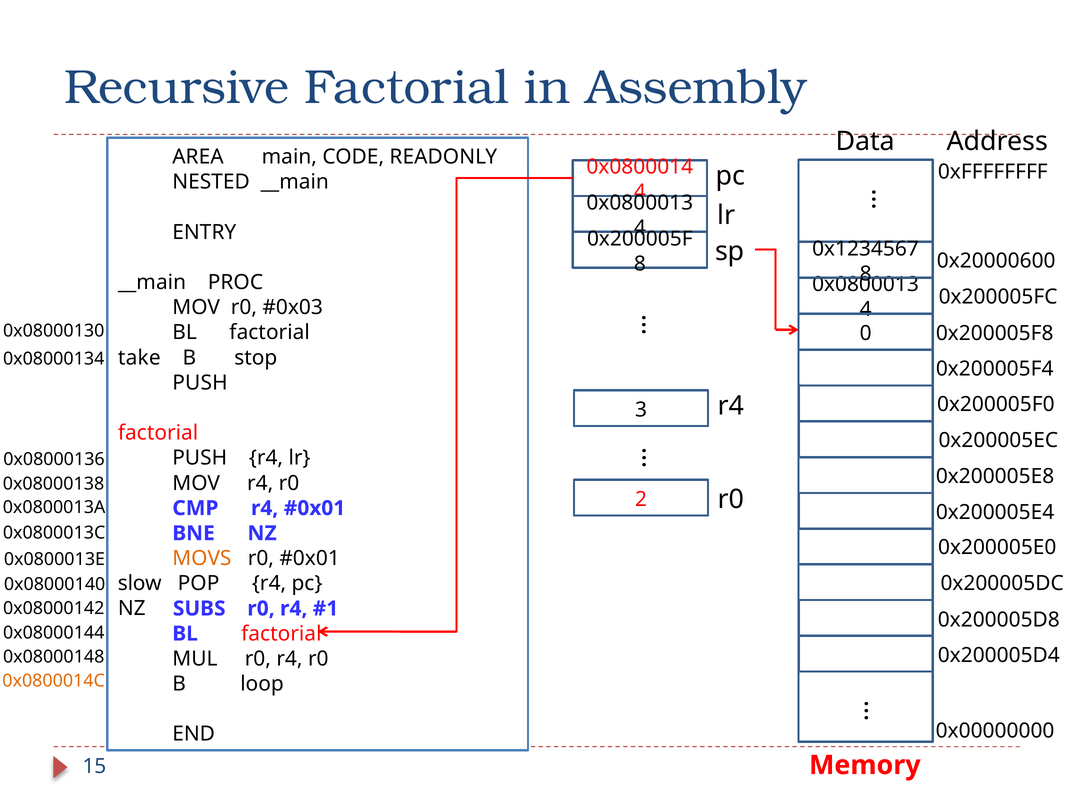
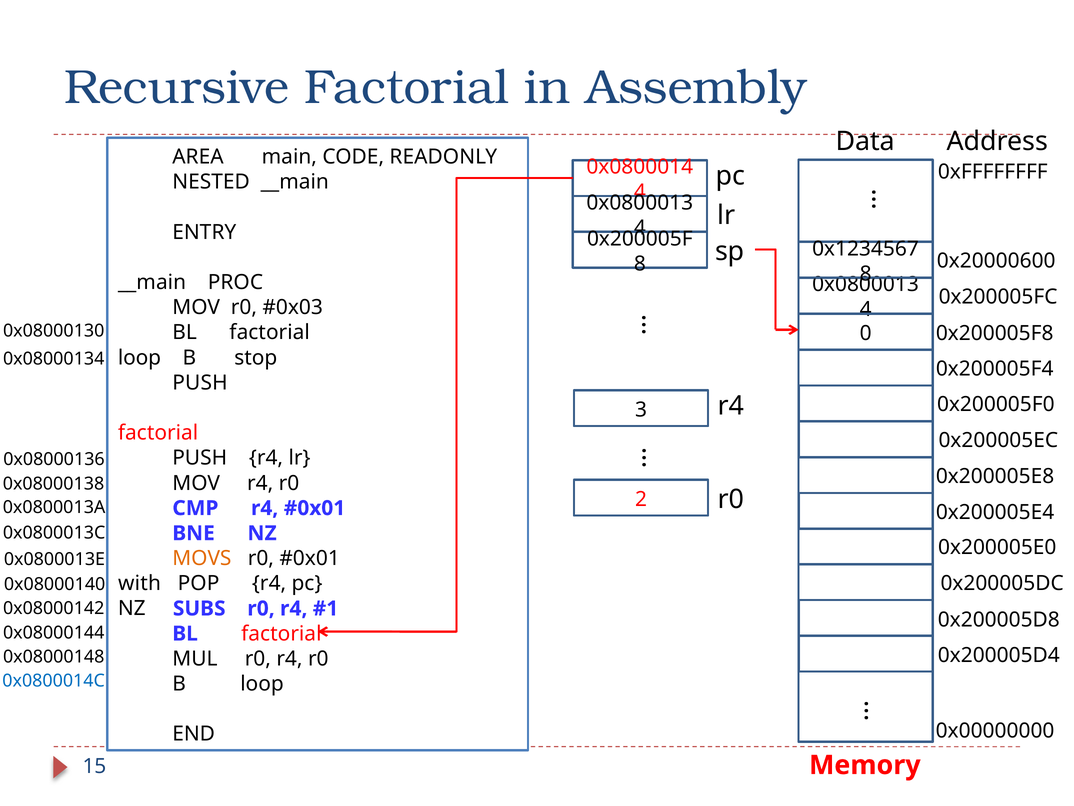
take: take -> loop (140, 357)
slow: slow -> with (140, 583)
0x0800014C colour: orange -> blue (54, 681)
